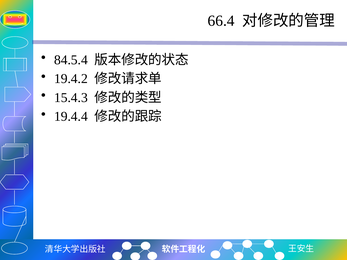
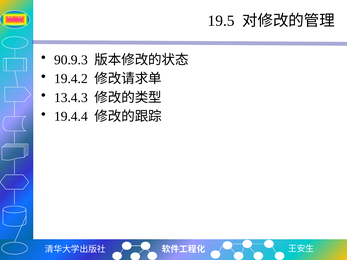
66.4: 66.4 -> 19.5 (221, 21)
84.5.4: 84.5.4 -> 90.9.3 (71, 60)
15.4.3: 15.4.3 -> 13.4.3 (71, 98)
